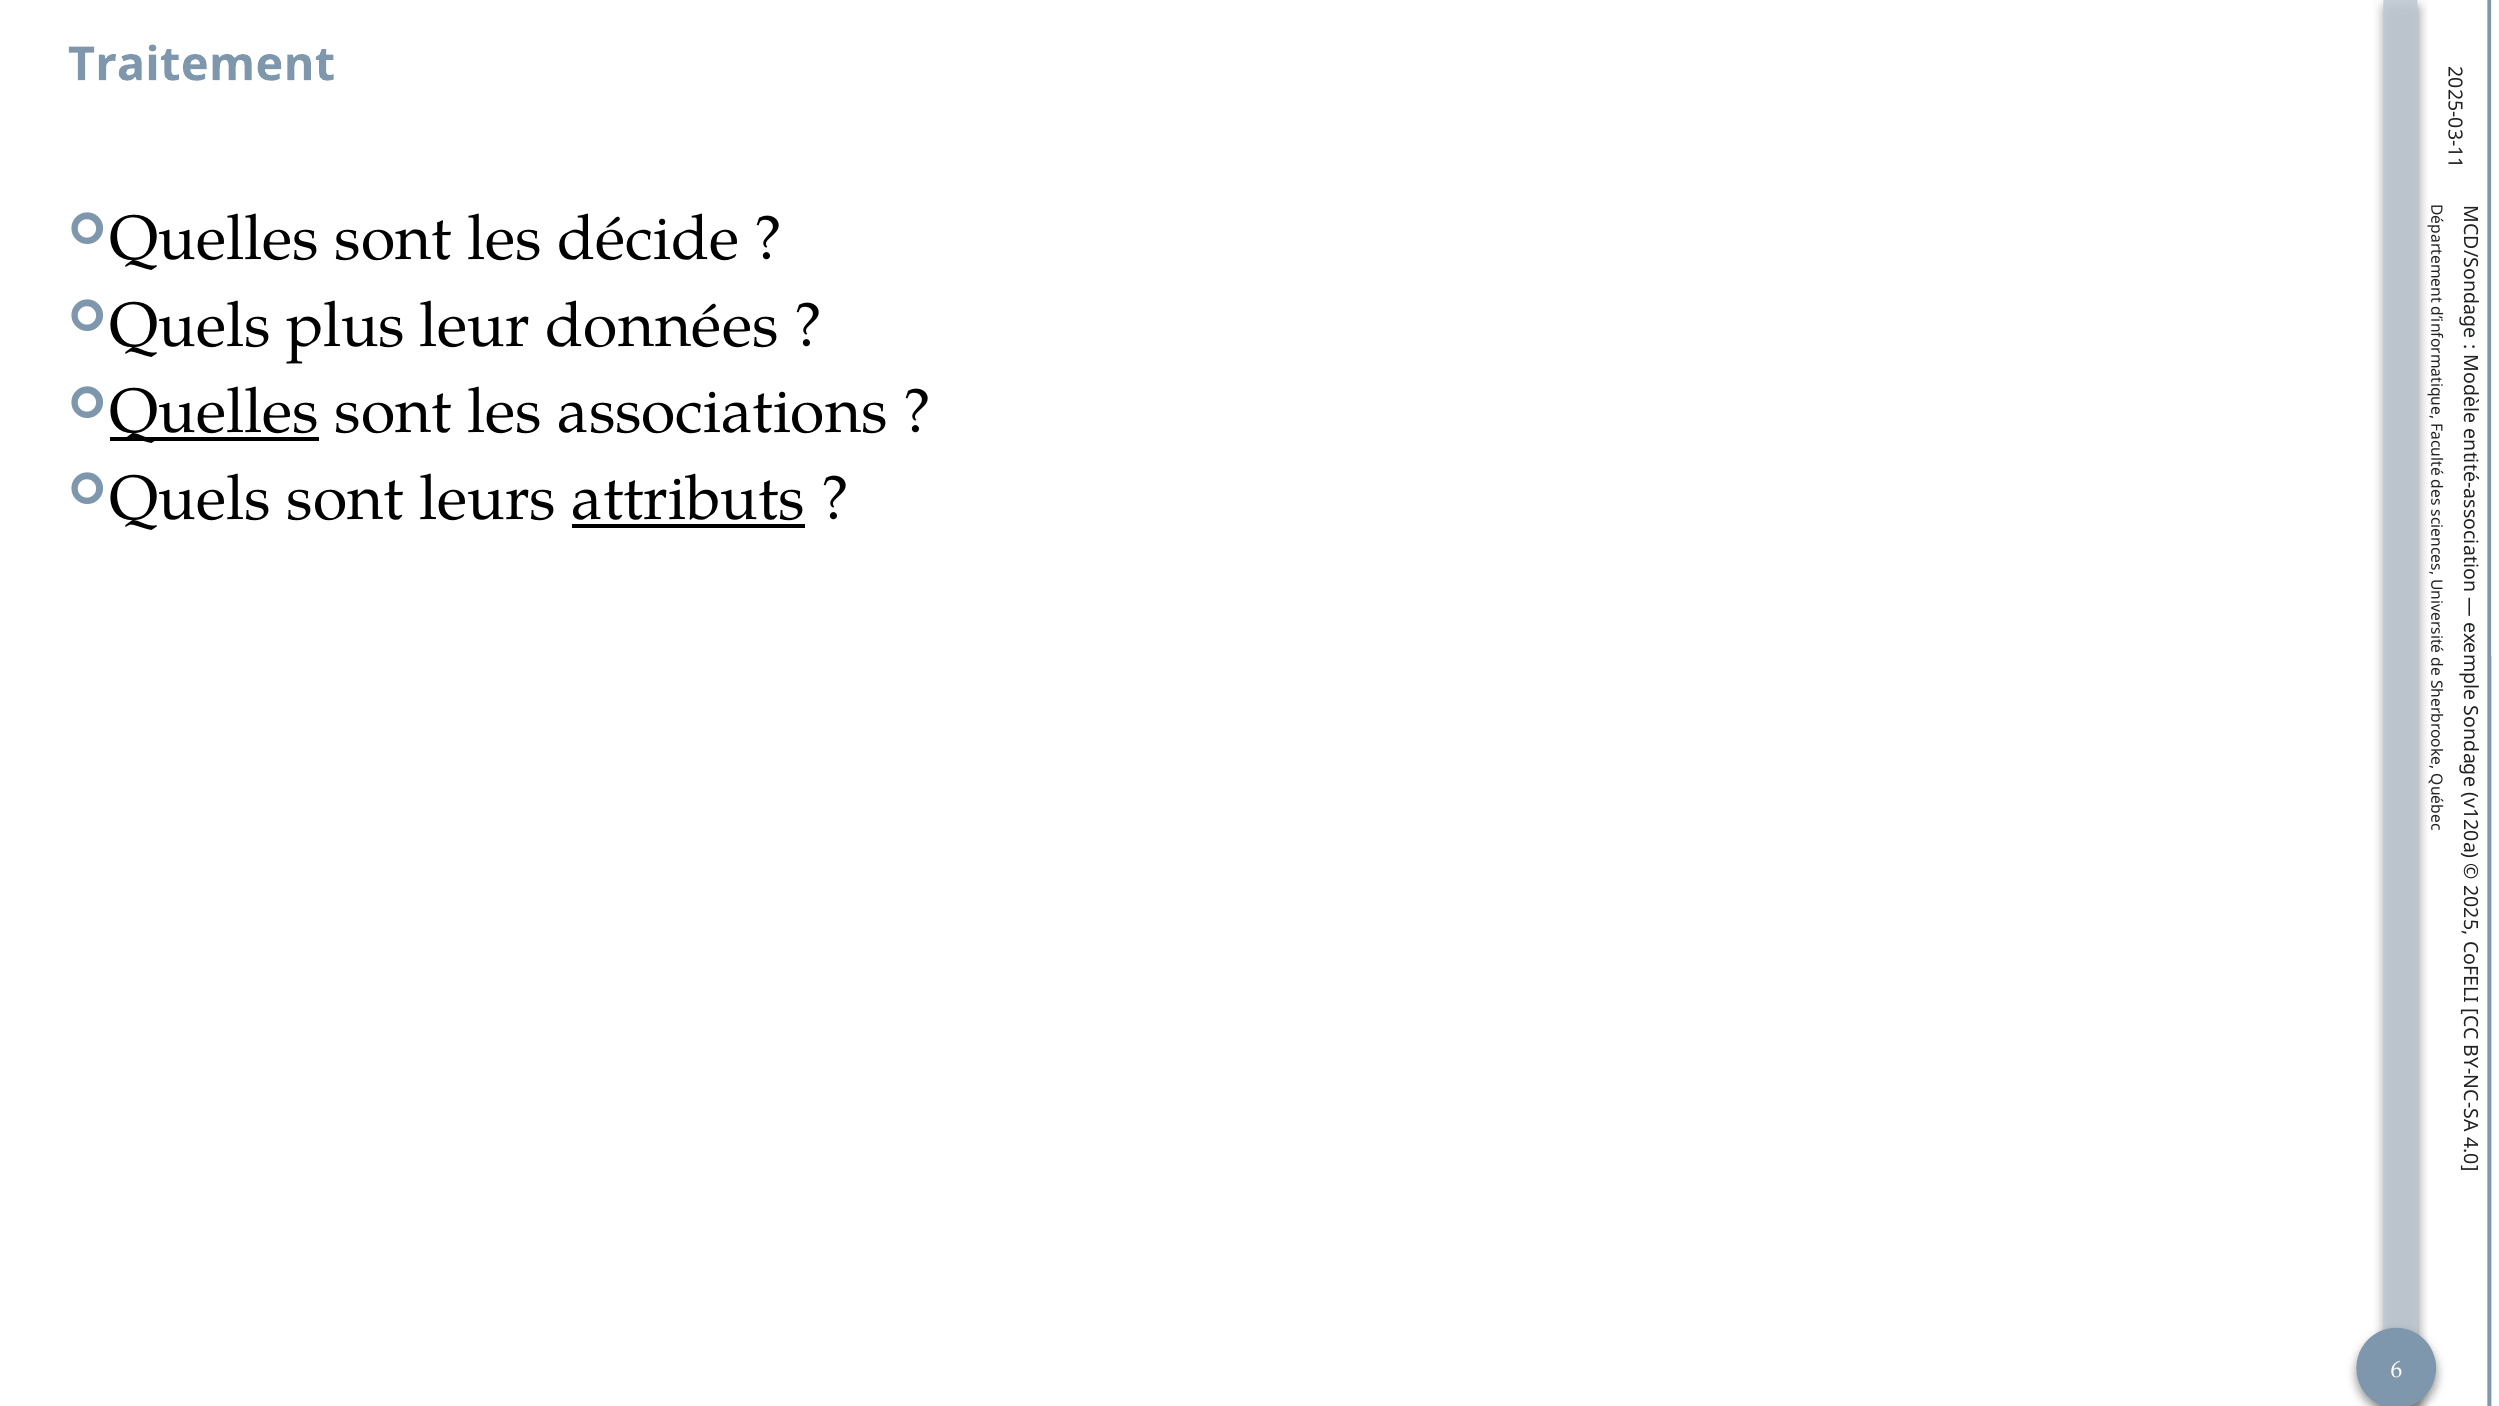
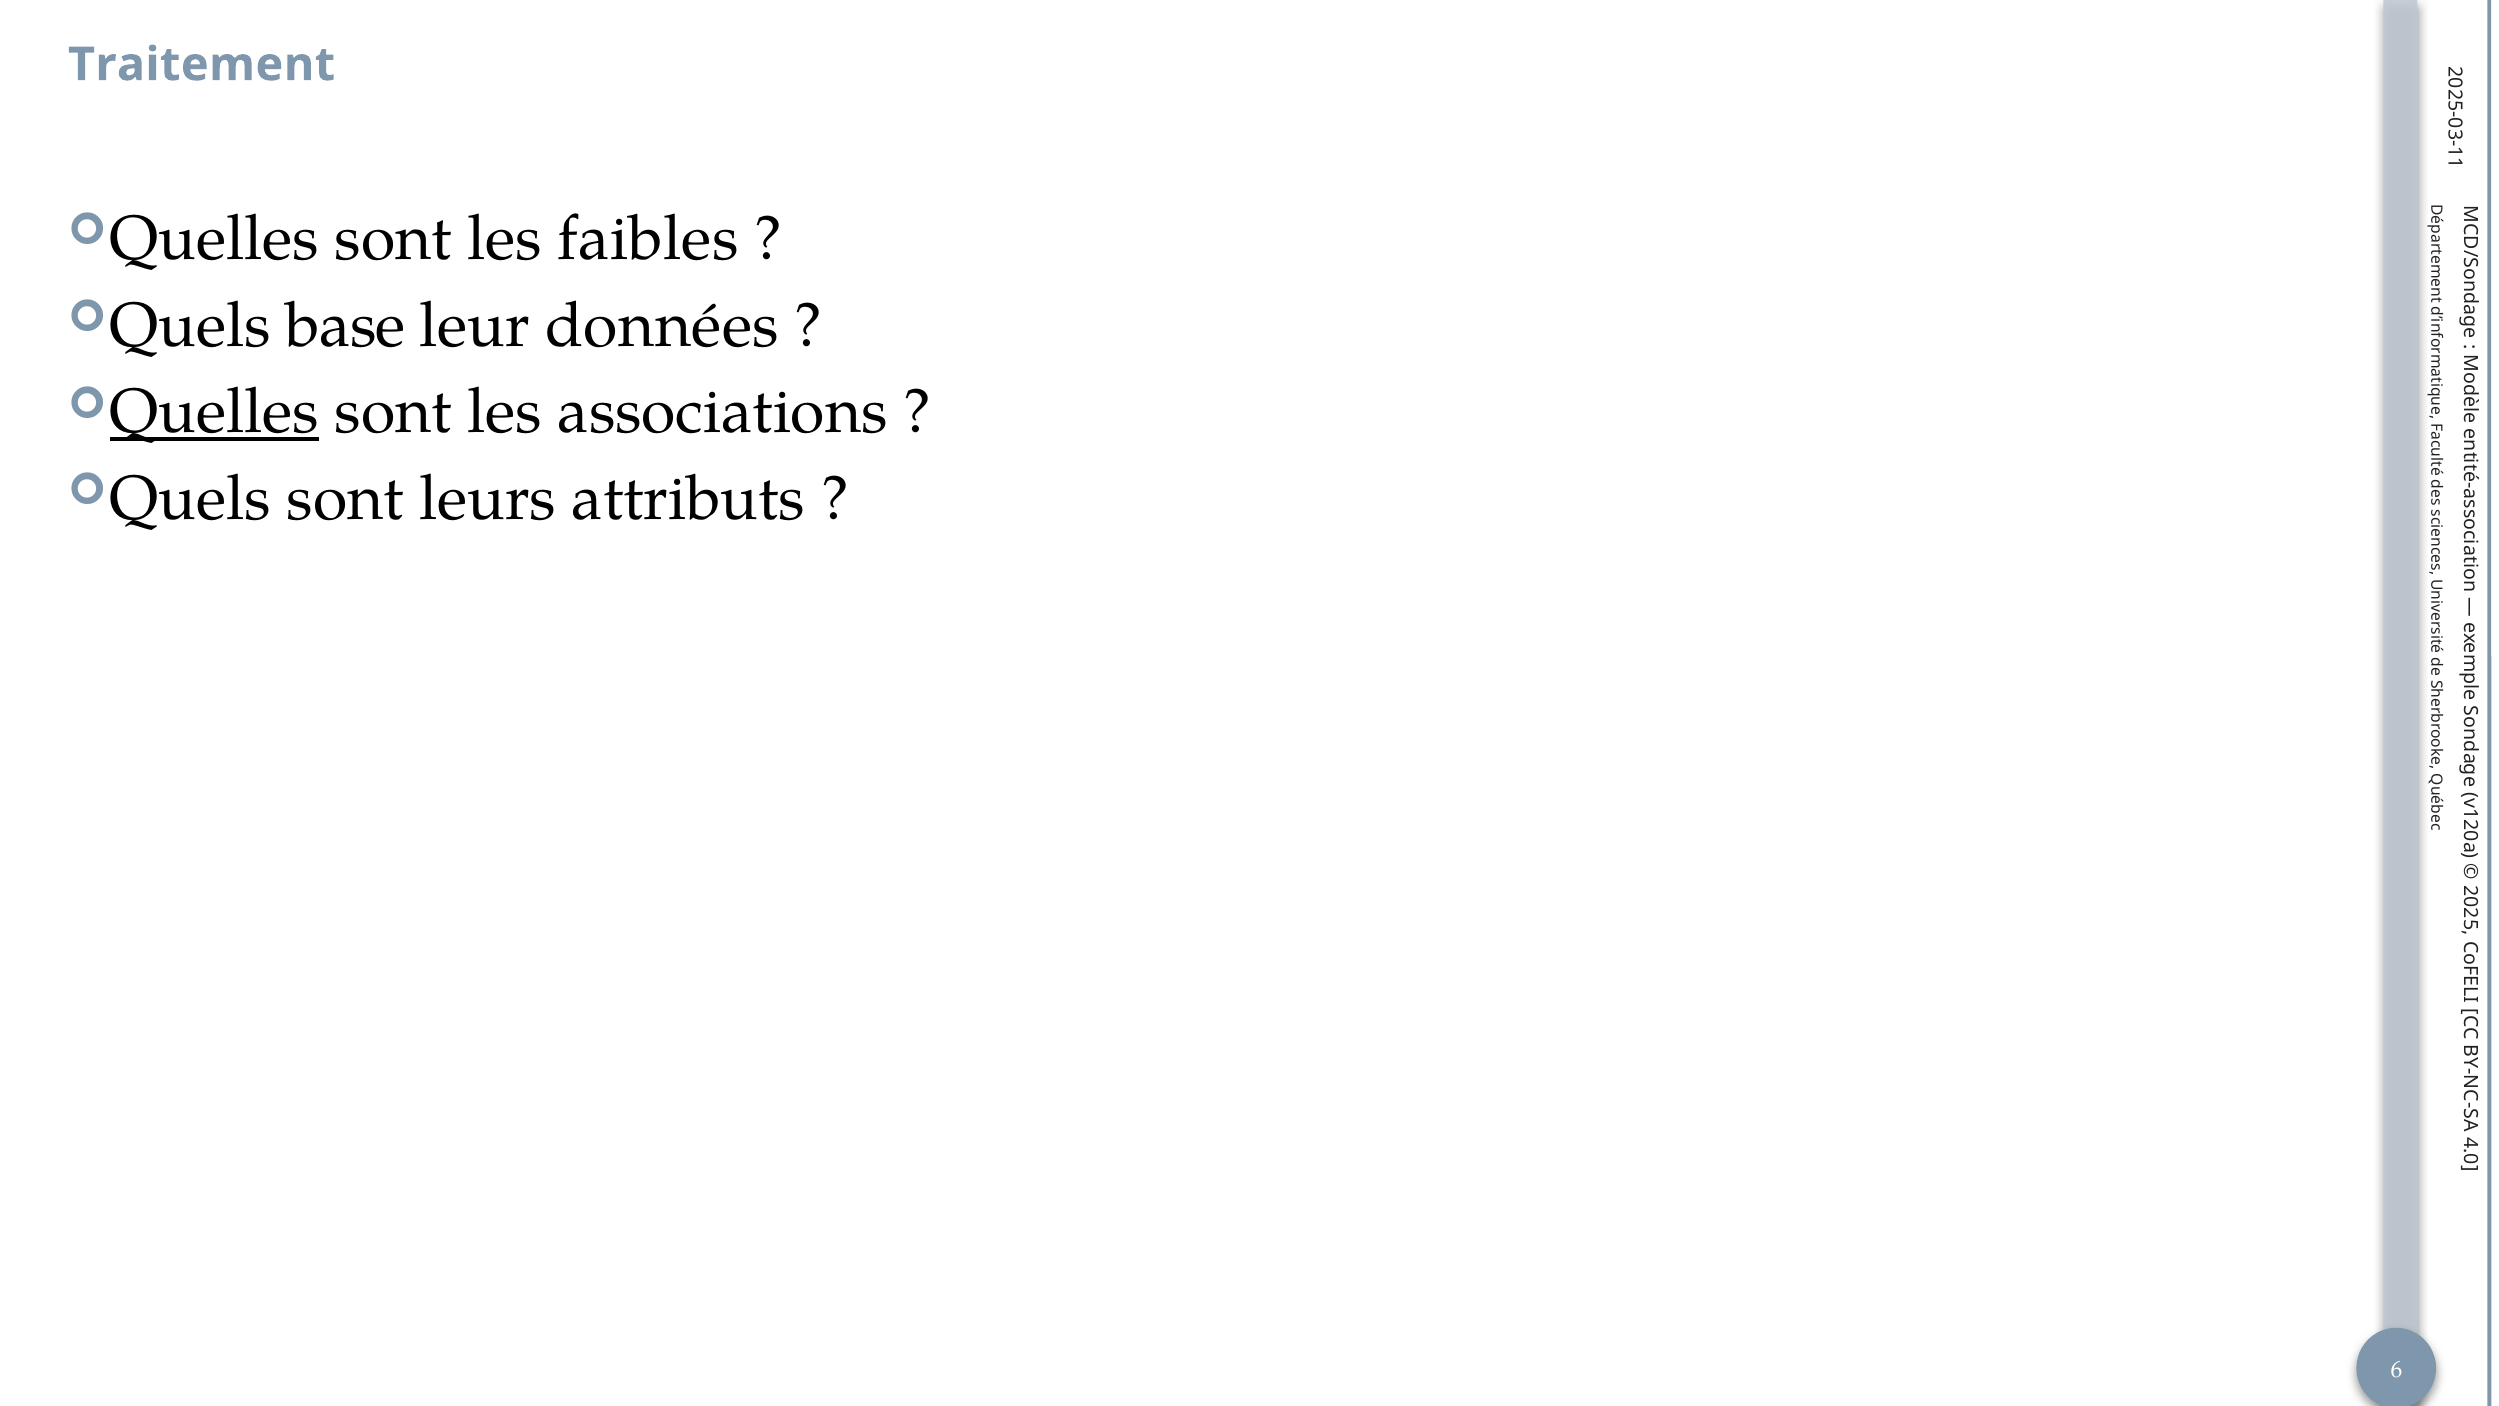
décide: décide -> faibles (648, 239)
plus: plus -> base (346, 325)
attributs underline: present -> none (689, 499)
